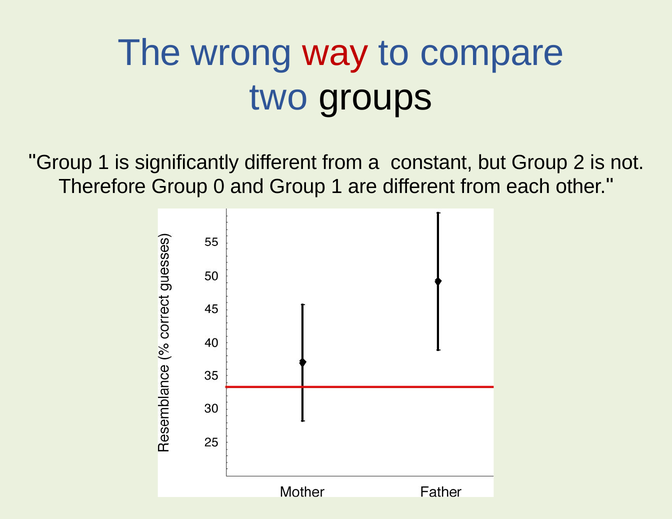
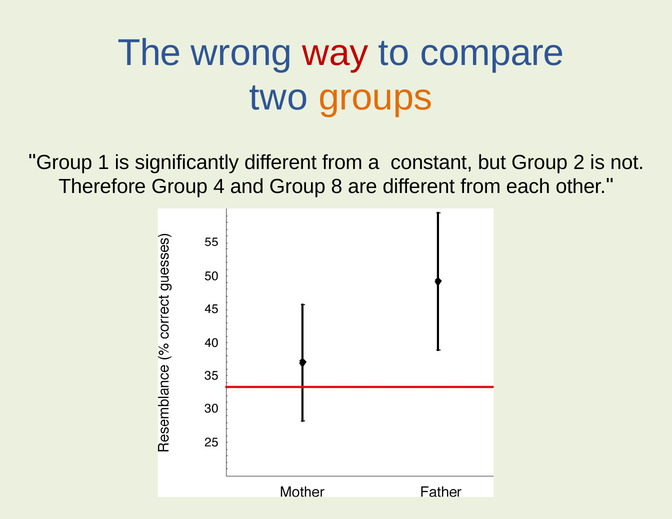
groups colour: black -> orange (376, 98)
0: 0 -> 4 (219, 187)
and Group 1: 1 -> 8 (337, 187)
